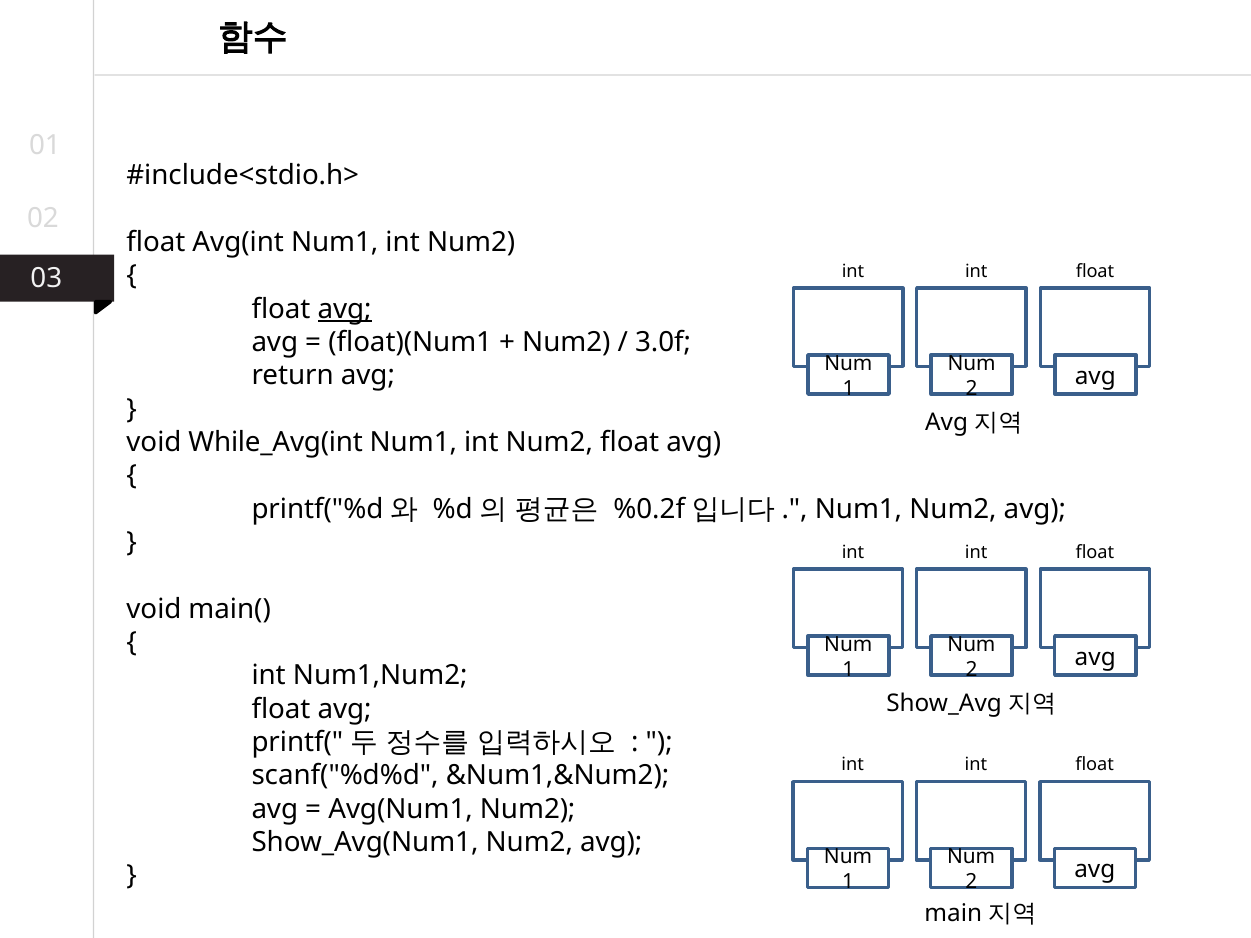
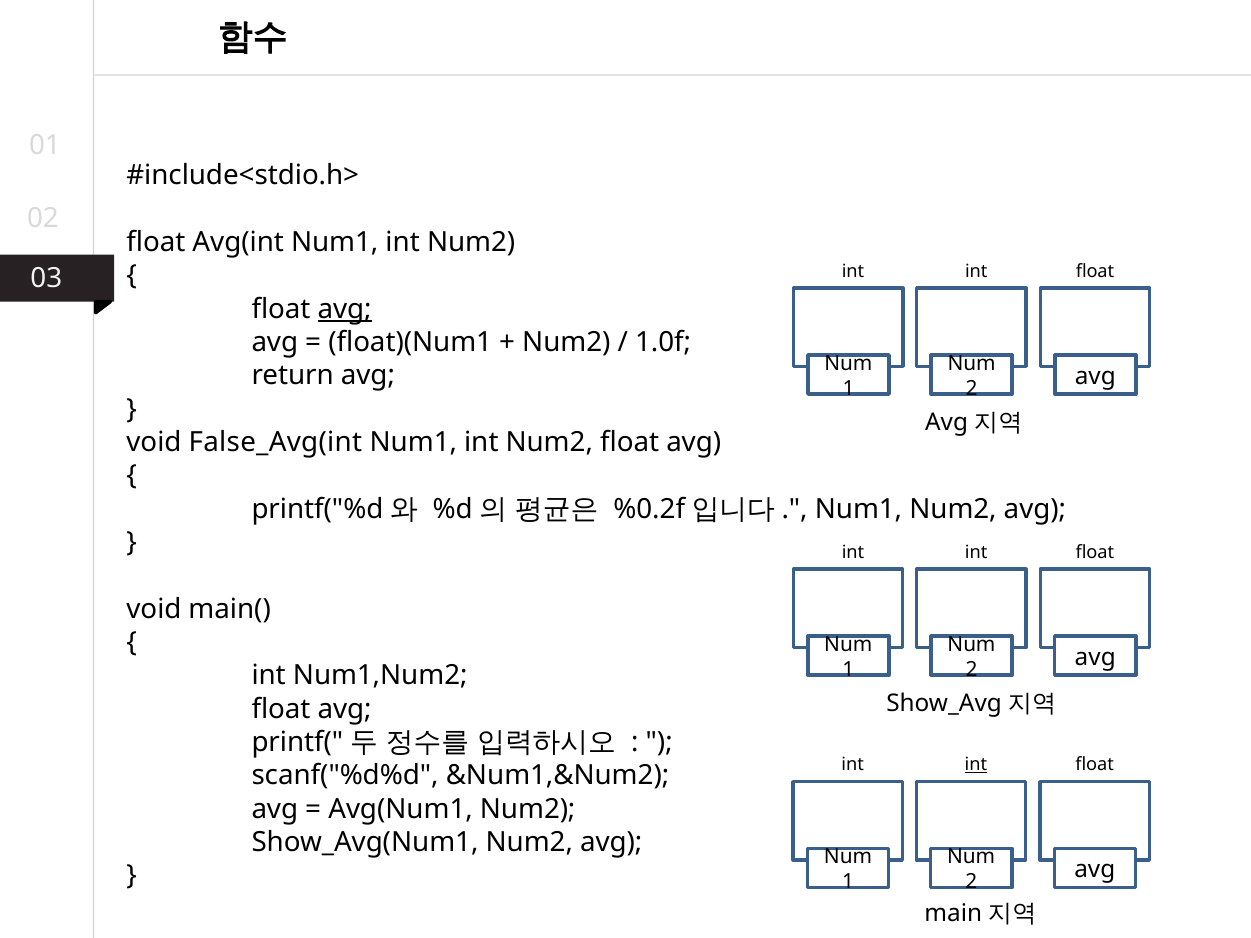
3.0f: 3.0f -> 1.0f (663, 342)
While_Avg(int: While_Avg(int -> False_Avg(int (275, 442)
int underline: none -> present (976, 765)
